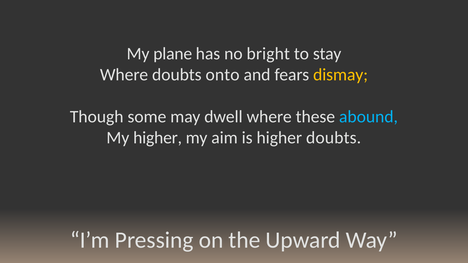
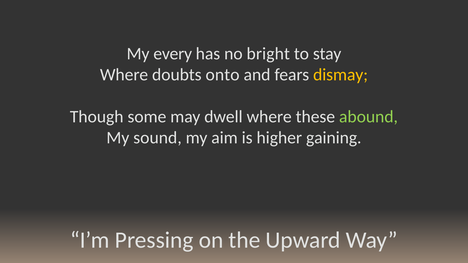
plane: plane -> every (173, 54)
abound colour: light blue -> light green (368, 117)
My higher: higher -> sound (157, 138)
higher doubts: doubts -> gaining (334, 138)
